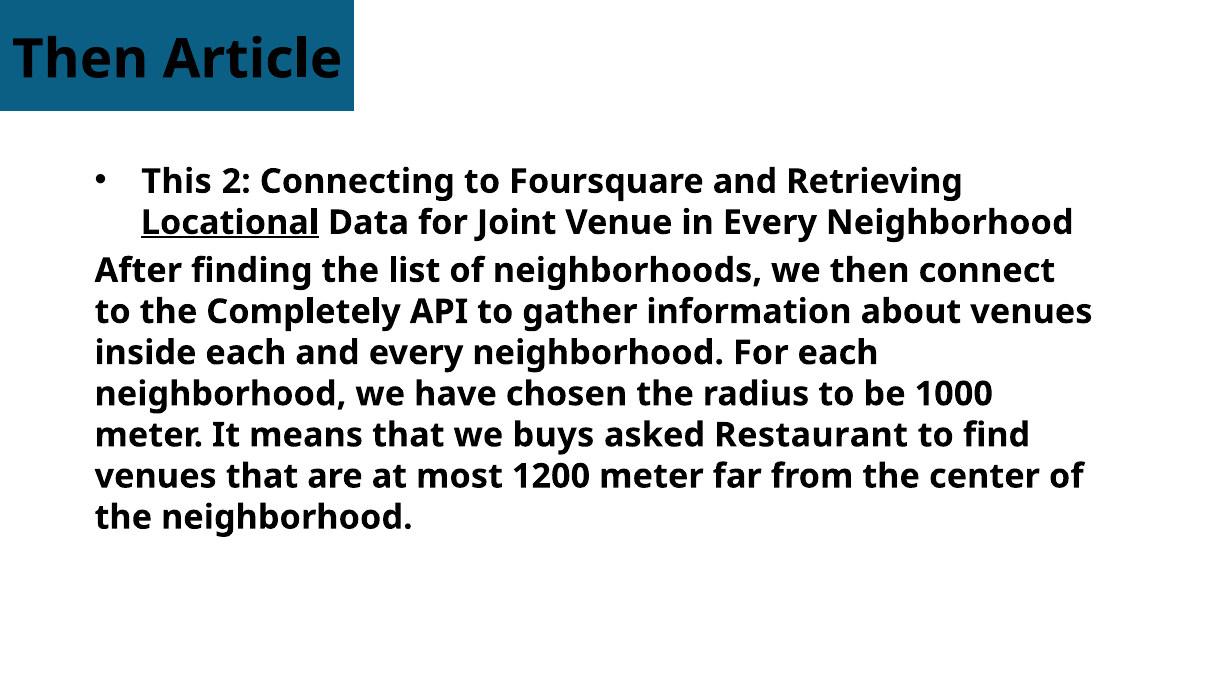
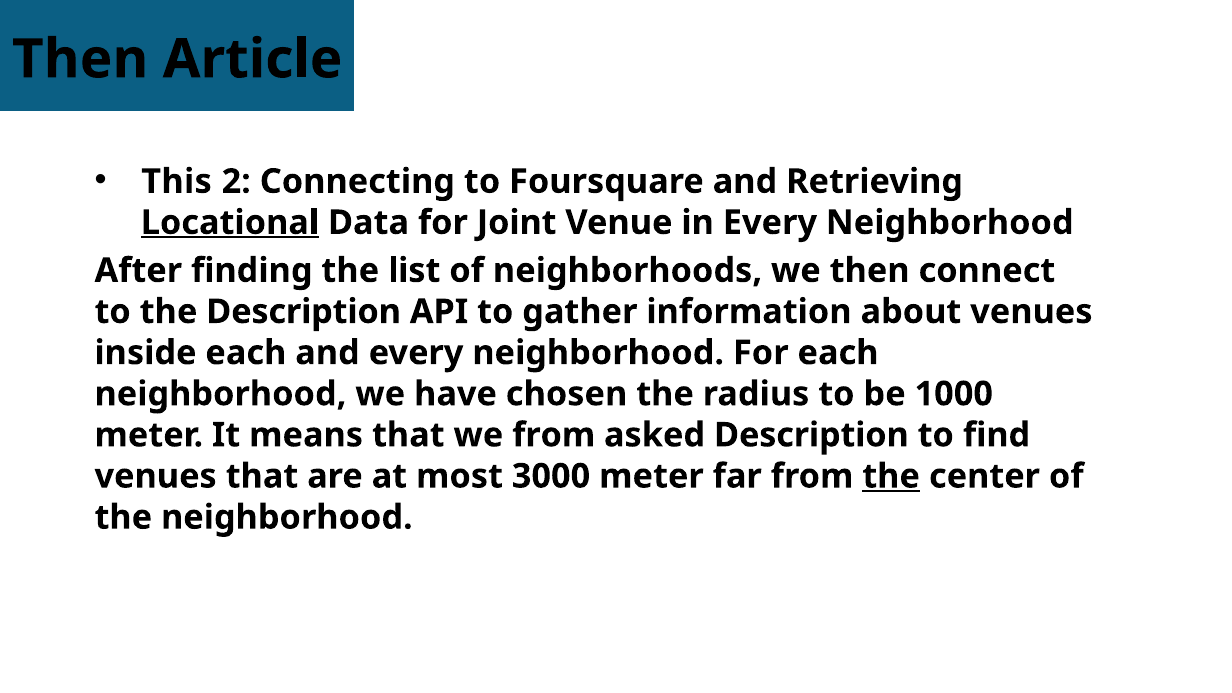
the Completely: Completely -> Description (304, 312)
we buys: buys -> from (554, 435)
asked Restaurant: Restaurant -> Description (811, 435)
1200: 1200 -> 3000 (551, 476)
the underline: none -> present (891, 476)
